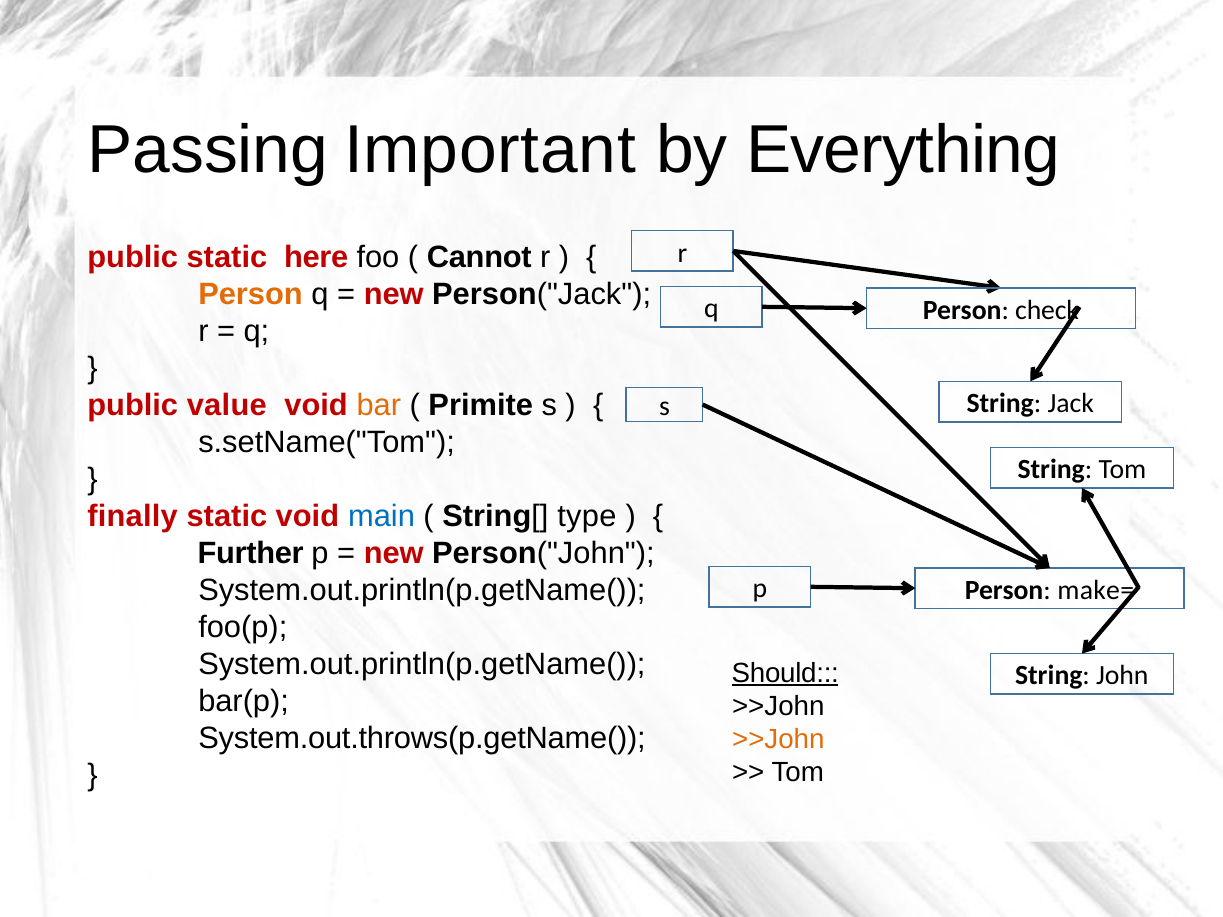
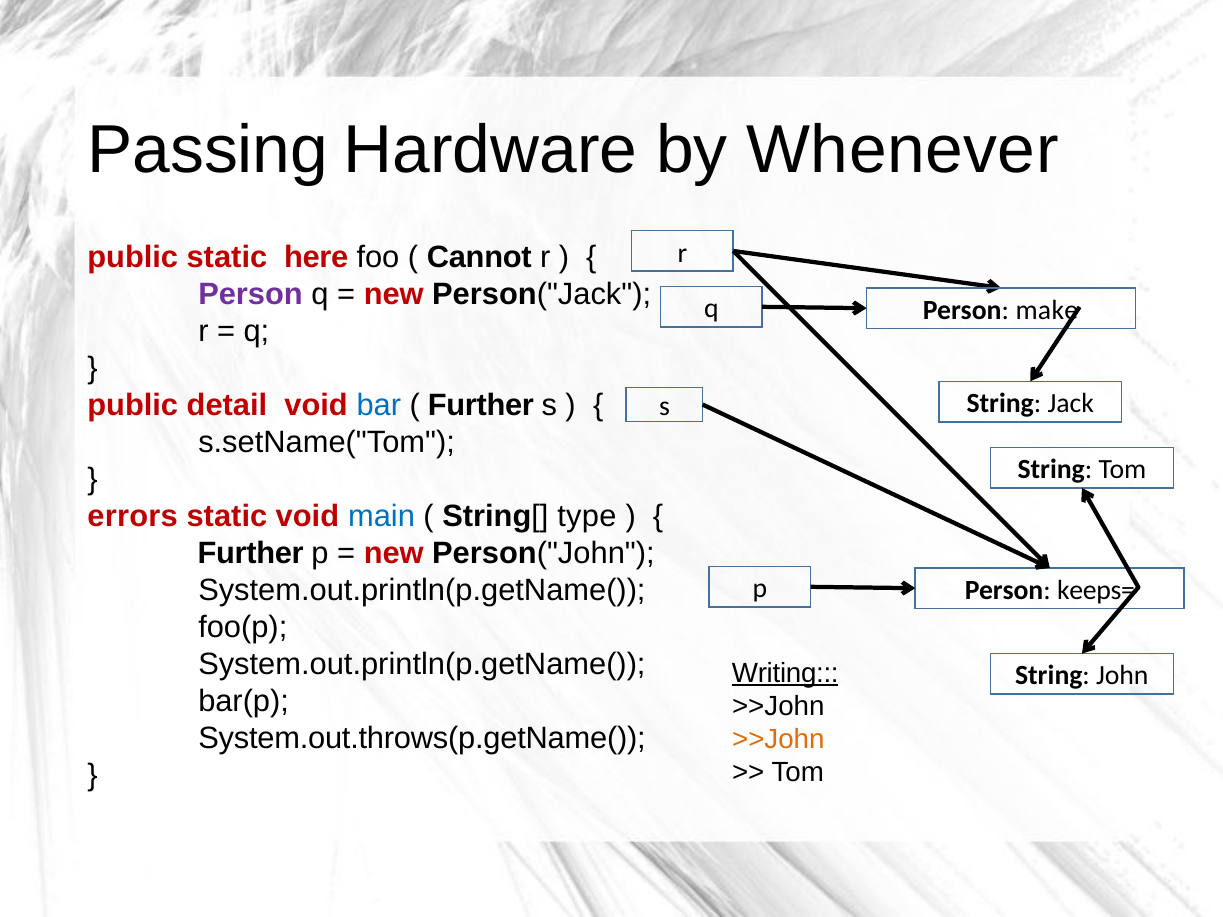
Important: Important -> Hardware (490, 150)
Everything: Everything -> Whenever (903, 150)
Person colour: orange -> purple (251, 294)
check: check -> make (1047, 310)
value: value -> detail (227, 405)
bar colour: orange -> blue (379, 405)
Primite: Primite -> Further (481, 405)
finally: finally -> errors (133, 516)
make=: make= -> keeps= (1096, 590)
Should: Should -> Writing (785, 673)
